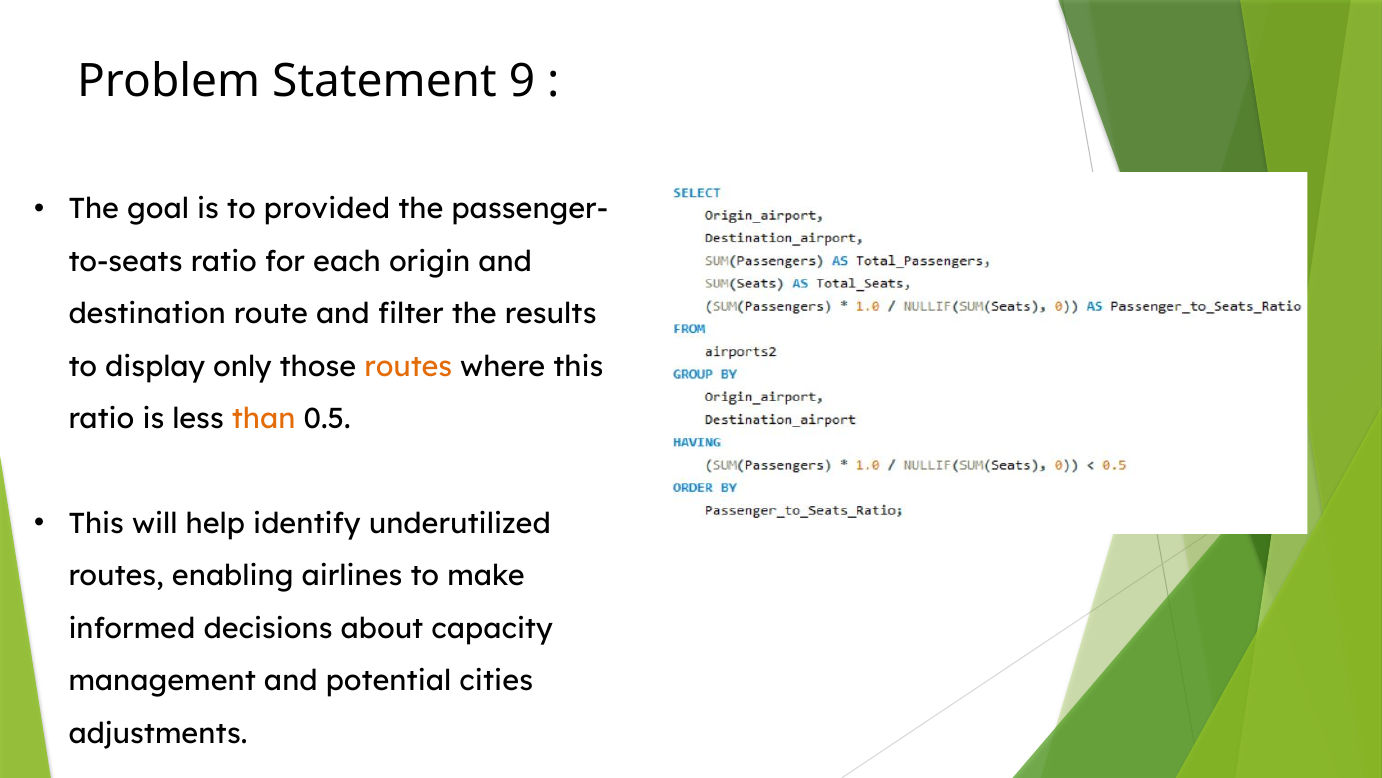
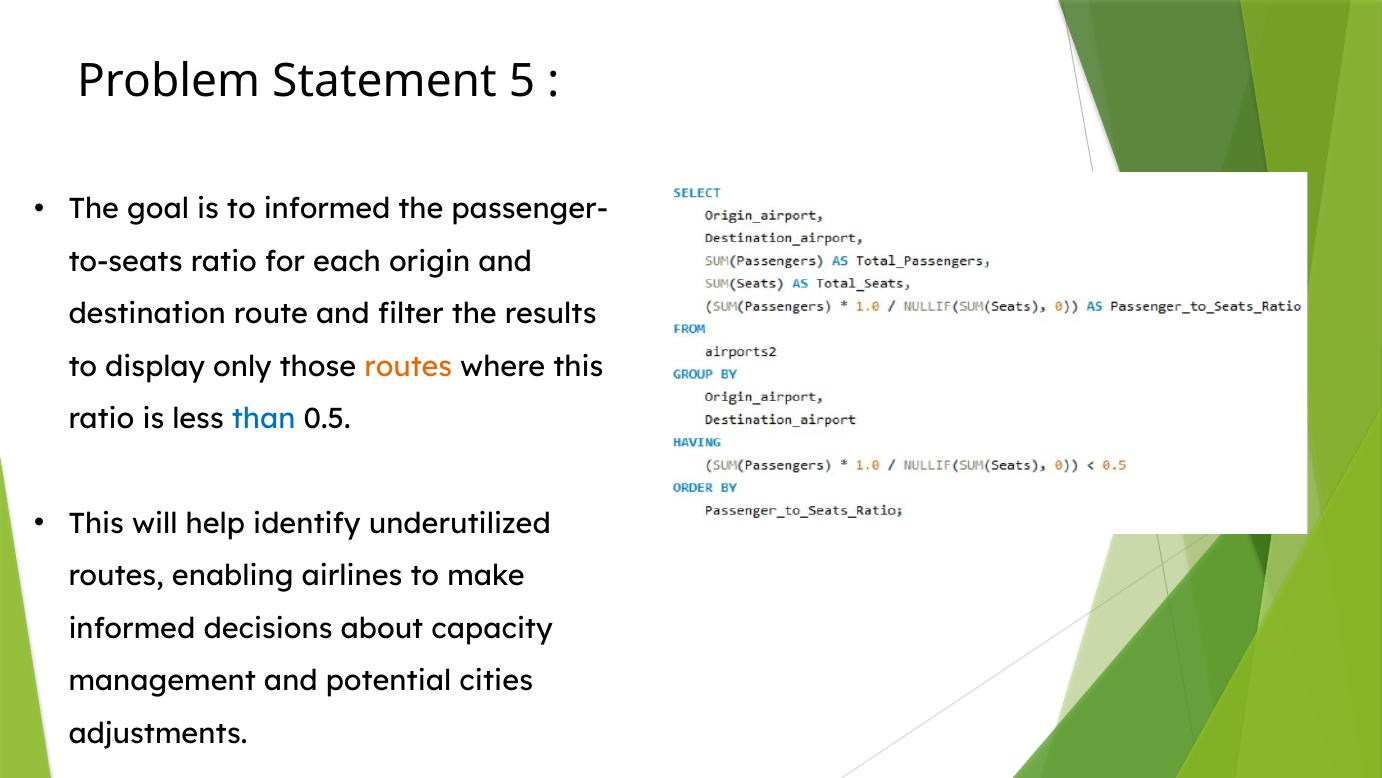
9: 9 -> 5 (522, 81)
to provided: provided -> informed (327, 209)
than colour: orange -> blue (264, 419)
